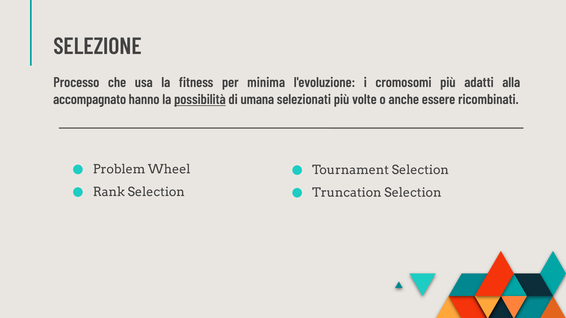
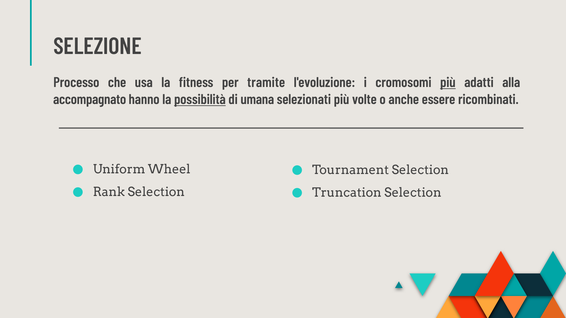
minima: minima -> tramite (266, 83)
più underline: none -> present (448, 83)
Problem: Problem -> Uniform (119, 170)
